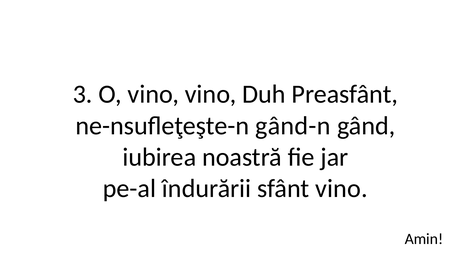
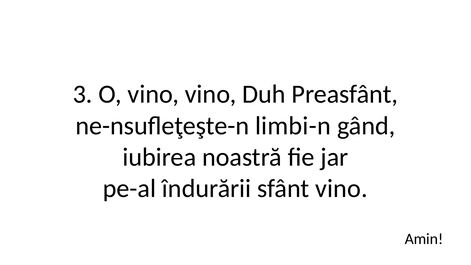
gând-n: gând-n -> limbi-n (293, 126)
